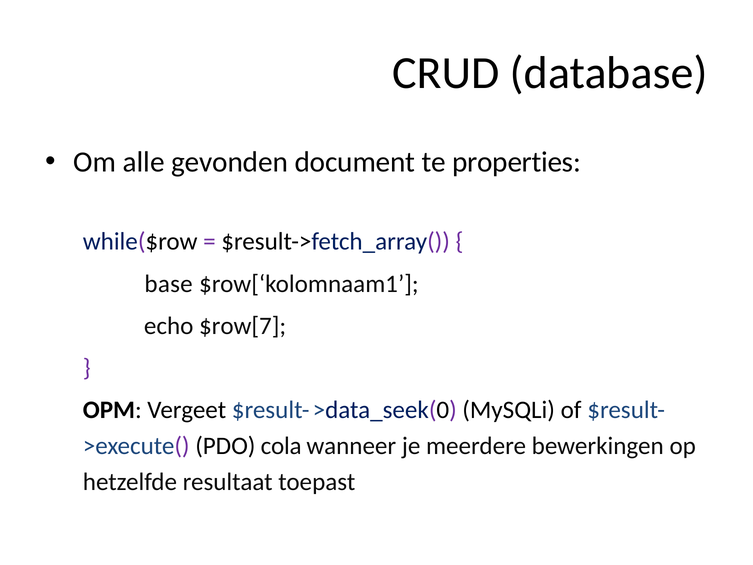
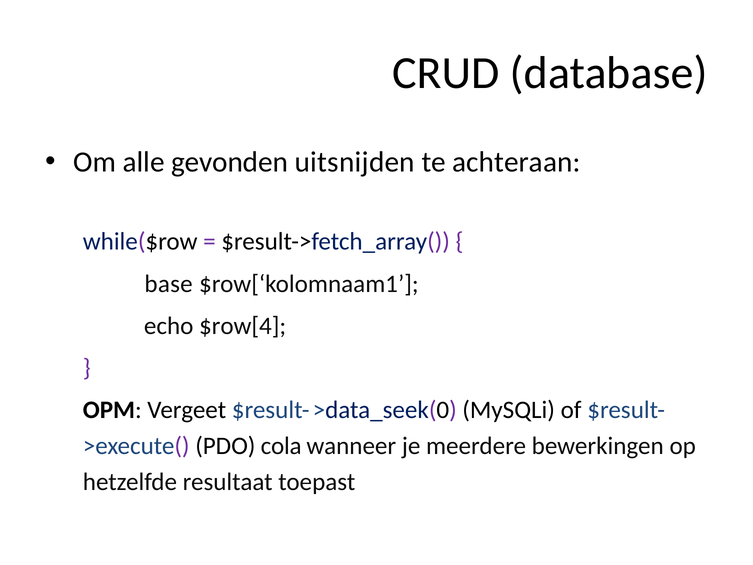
document: document -> uitsnijden (355, 162)
properties: properties -> achteraan (516, 162)
$row[7: $row[7 -> $row[4 (243, 326)
